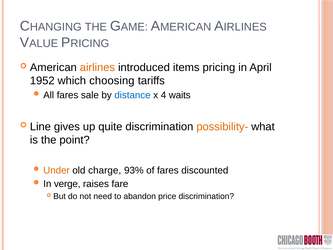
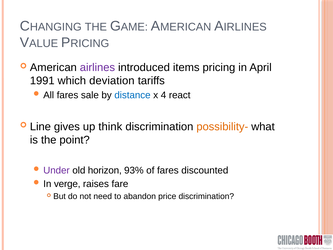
airlines colour: orange -> purple (97, 67)
1952: 1952 -> 1991 (42, 81)
choosing: choosing -> deviation (112, 81)
waits: waits -> react (180, 95)
quite: quite -> think (110, 126)
Under colour: orange -> purple (56, 170)
charge: charge -> horizon (105, 170)
